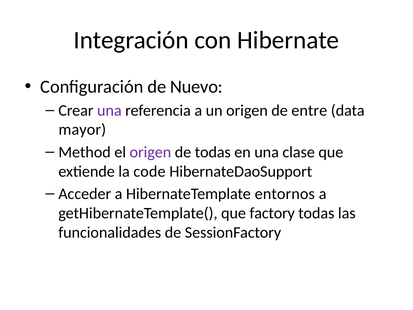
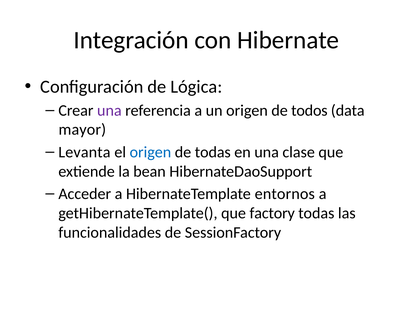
Nuevo: Nuevo -> Lógica (196, 87)
entre: entre -> todos (309, 110)
Method: Method -> Levanta (84, 152)
origen colour: purple -> blue (150, 152)
code: code -> bean (150, 171)
